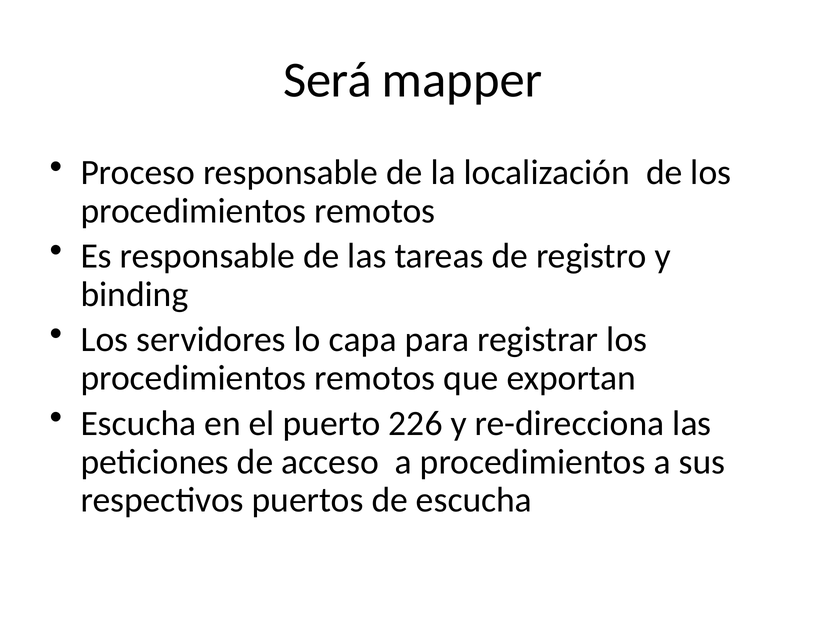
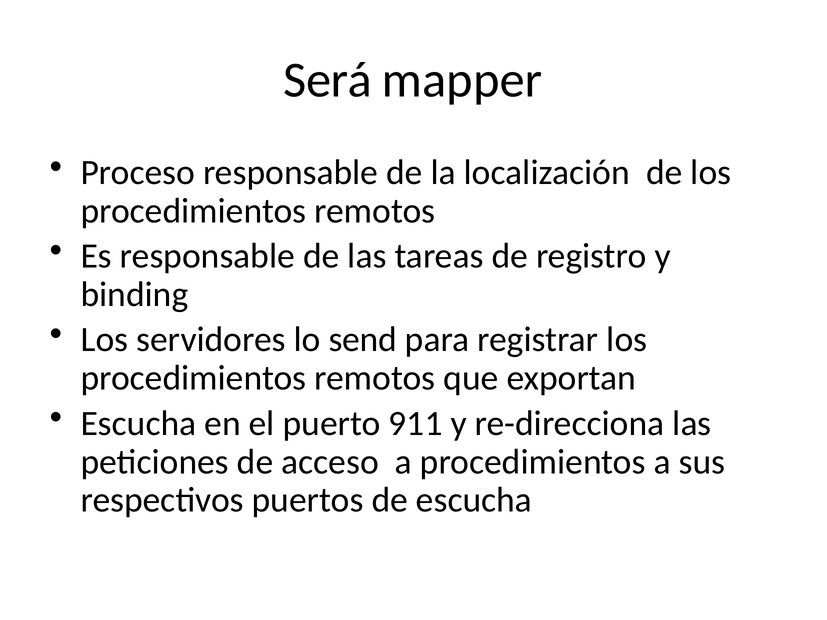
capa: capa -> send (363, 340)
226: 226 -> 911 (416, 423)
